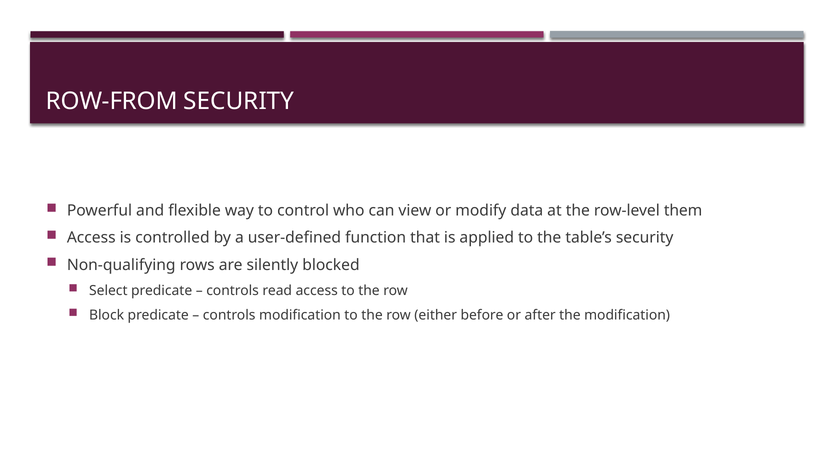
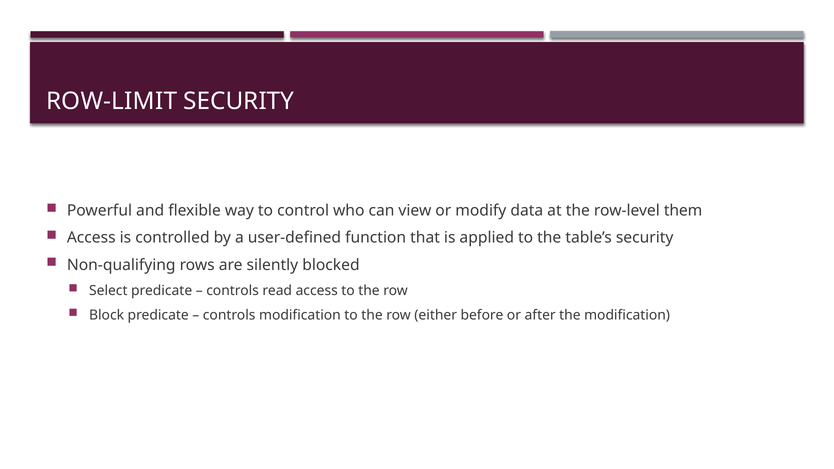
ROW-FROM: ROW-FROM -> ROW-LIMIT (112, 101)
